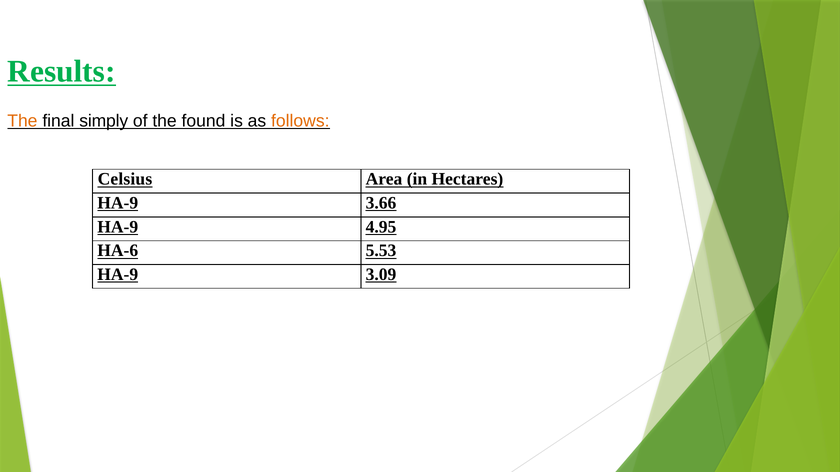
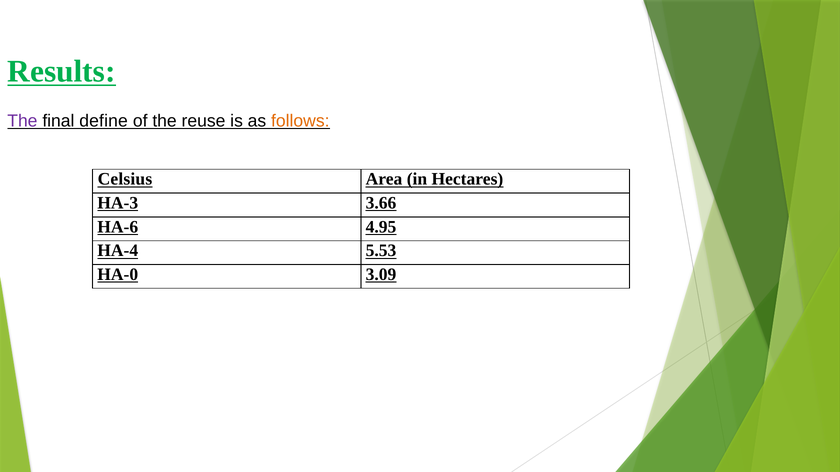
The colour: orange -> purple (22, 121)
simply: simply -> define (104, 121)
found: found -> reuse (203, 121)
HA-9: HA-9 -> HA-3 (118, 203)
HA-9: HA-9 -> HA-6 (118, 227)
HA-6: HA-6 -> HA-4 (118, 251)
HA-9: HA-9 -> HA-0 (118, 275)
